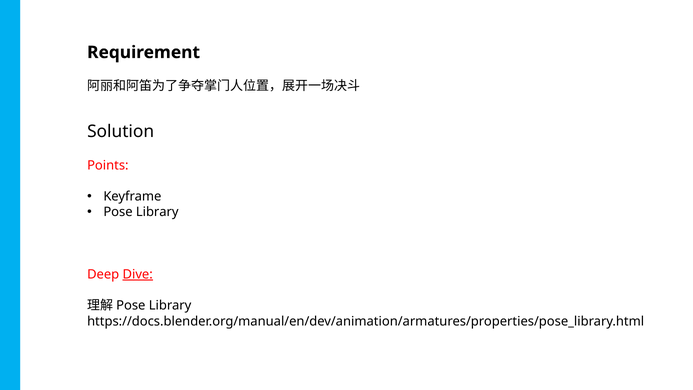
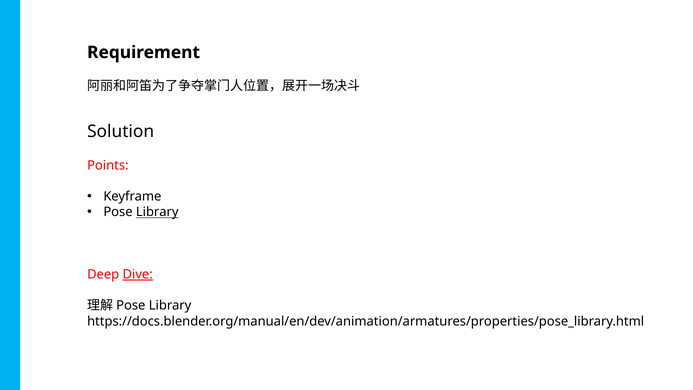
Library underline: none -> present (157, 212)
